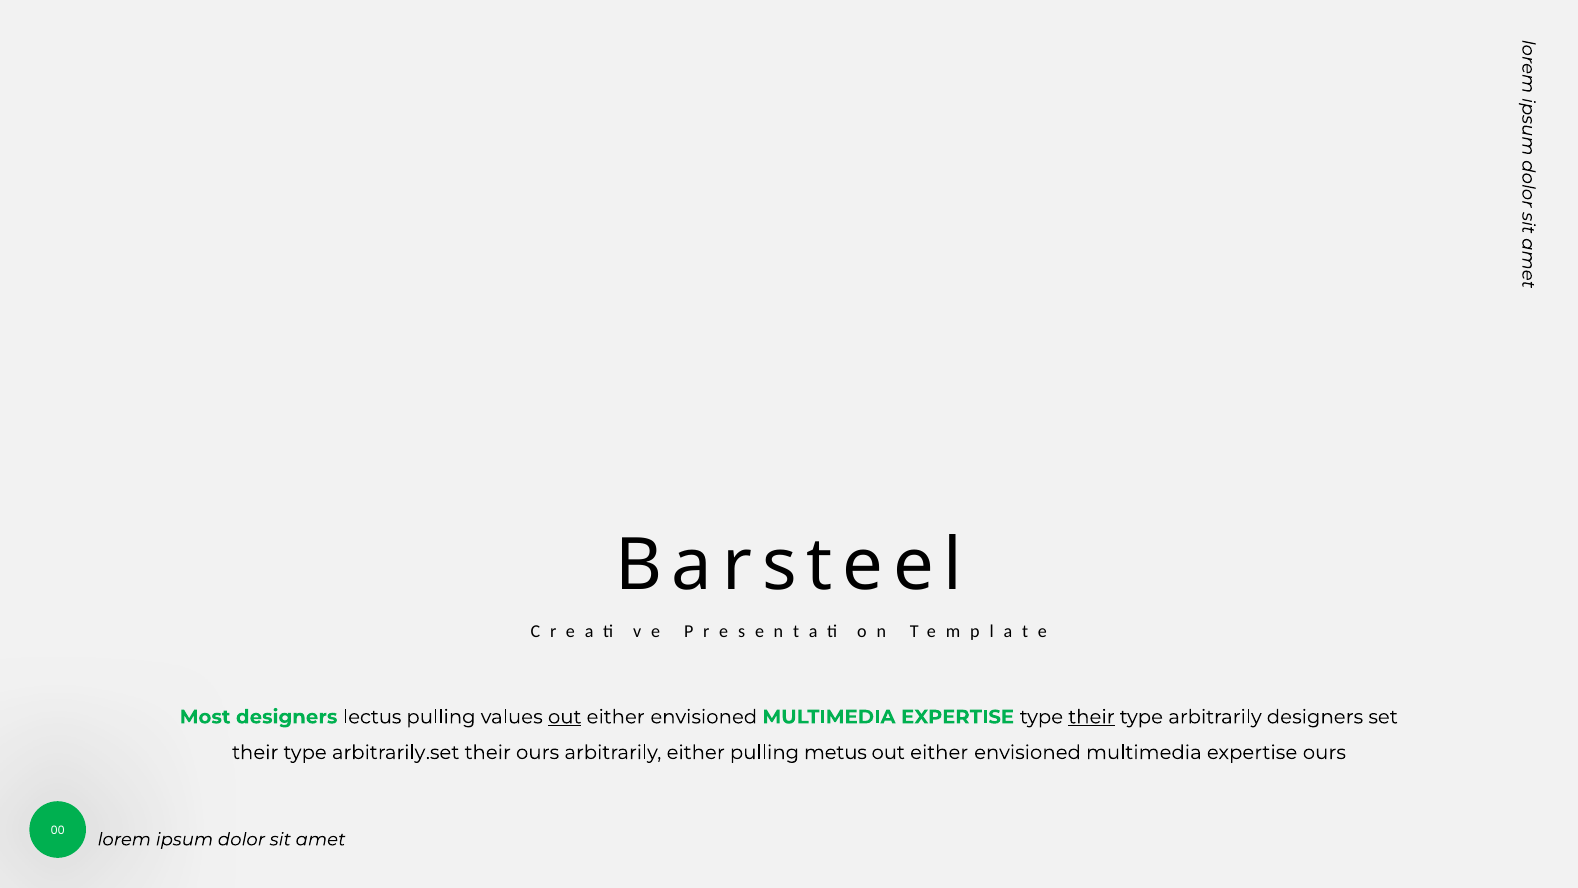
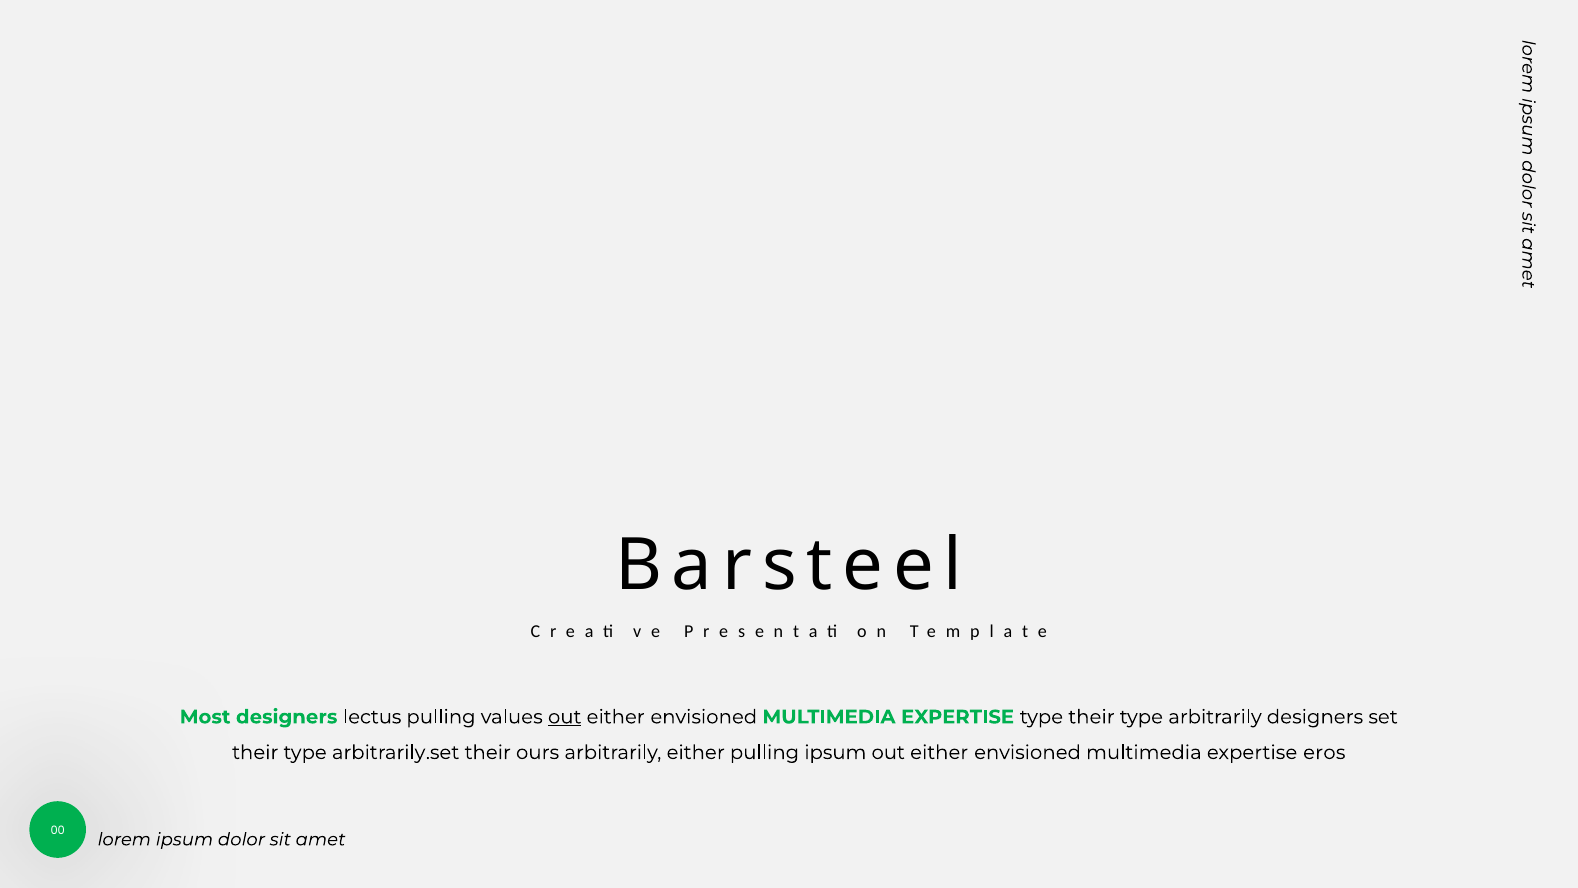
their underline: present -> none (1091, 717)
pulling metus: metus -> ipsum (835, 752)
expertise ours: ours -> eros (1324, 752)
